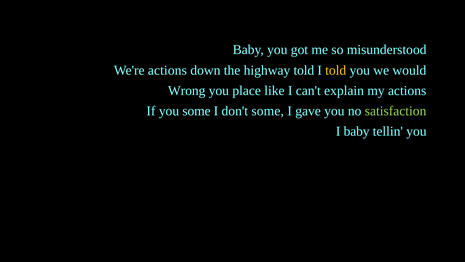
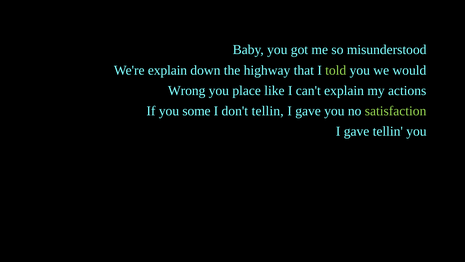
We're actions: actions -> explain (168, 70)
highway told: told -> that (304, 70)
told colour: yellow -> light green (336, 70)
don't some: some -> tellin (268, 111)
baby: baby -> gave (357, 131)
